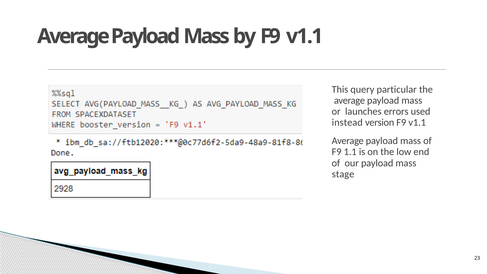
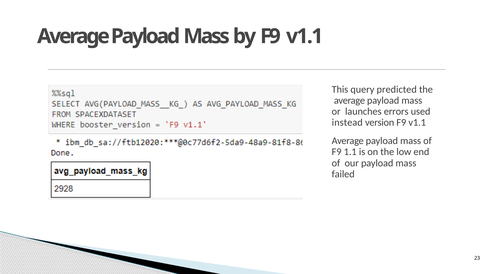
particular: particular -> predicted (397, 89)
stage: stage -> failed (343, 174)
